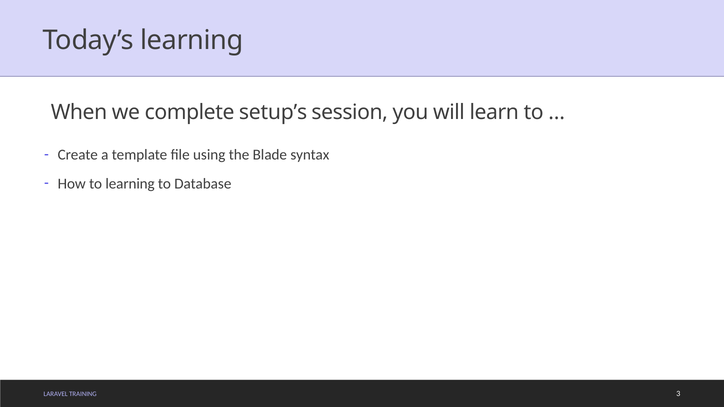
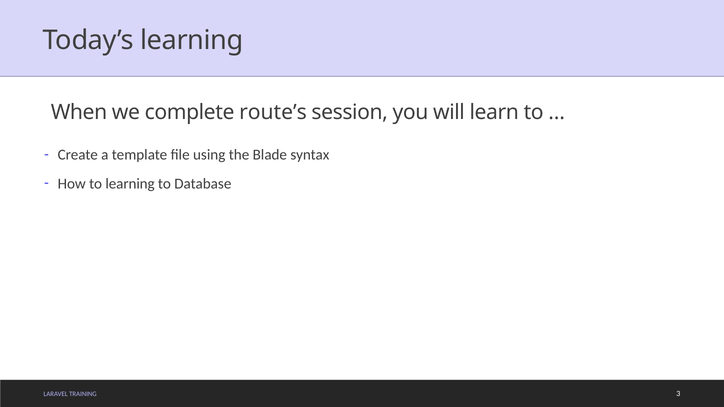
setup’s: setup’s -> route’s (273, 113)
